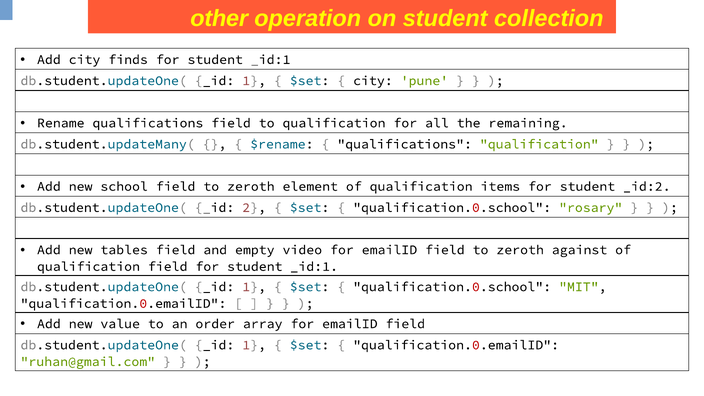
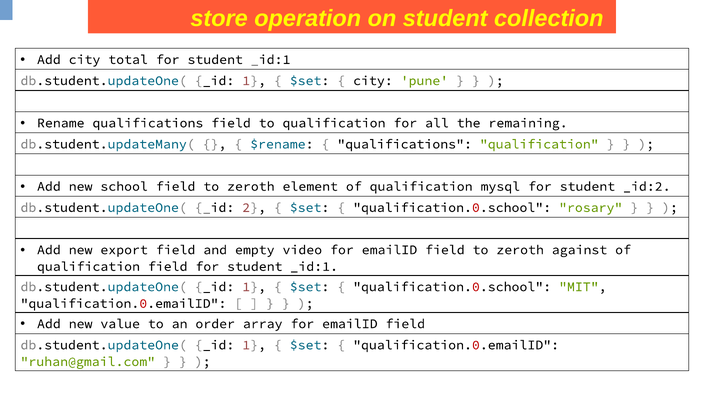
other: other -> store (219, 18)
finds: finds -> total (128, 60)
items: items -> mysql (500, 186)
tables: tables -> export (124, 250)
